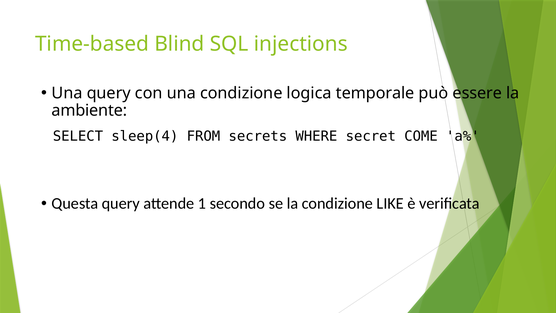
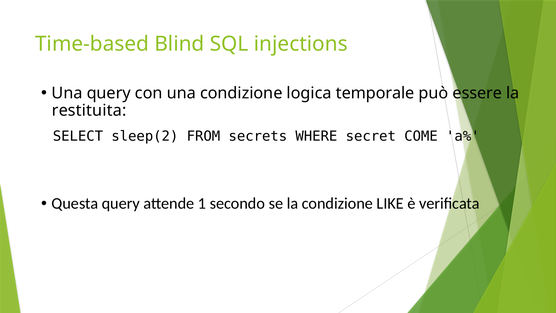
ambiente: ambiente -> restituita (89, 110)
sleep(4: sleep(4 -> sleep(2 (145, 136)
